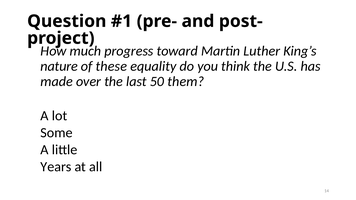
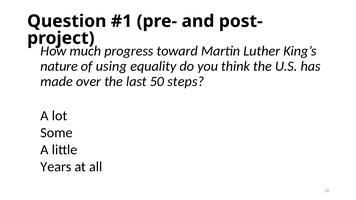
these: these -> using (111, 66)
them: them -> steps (186, 82)
